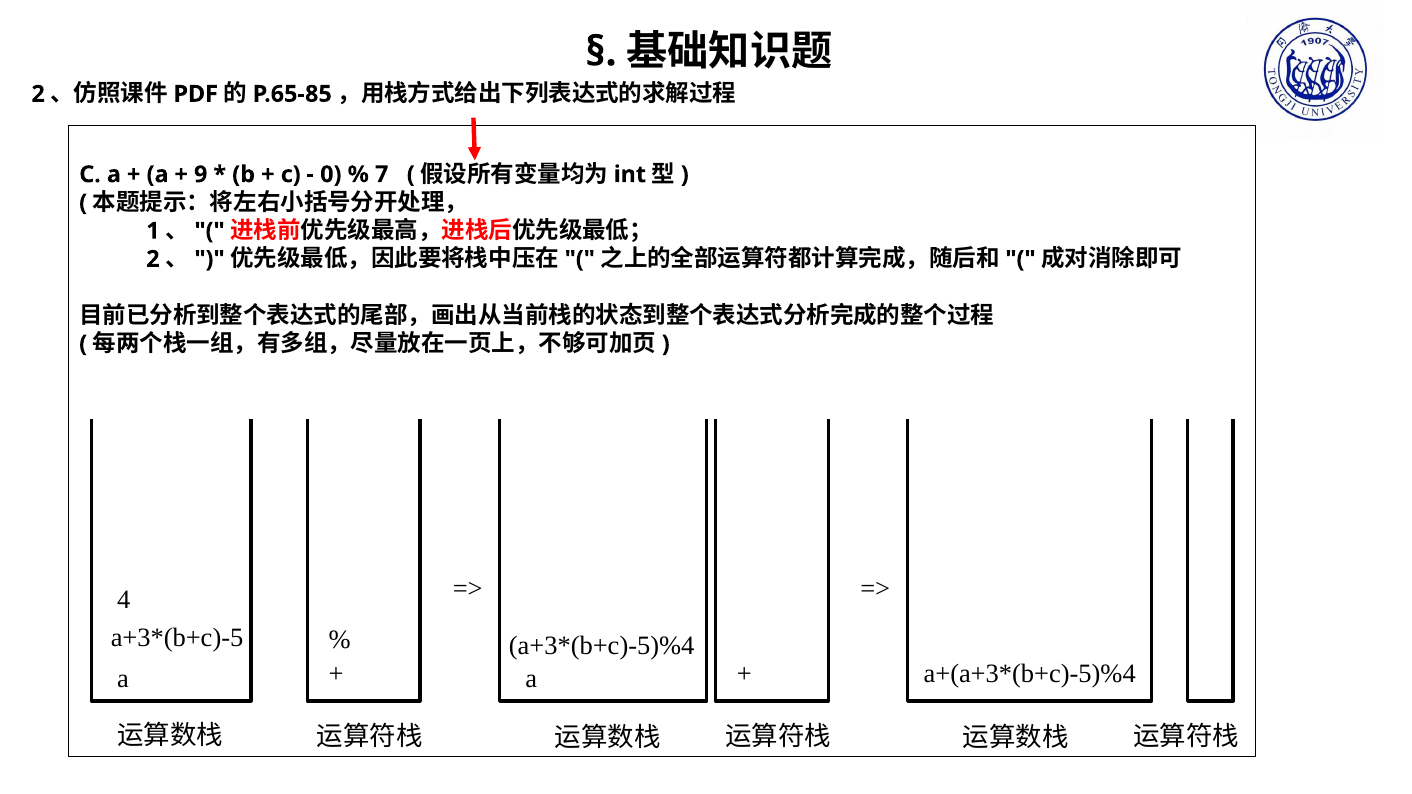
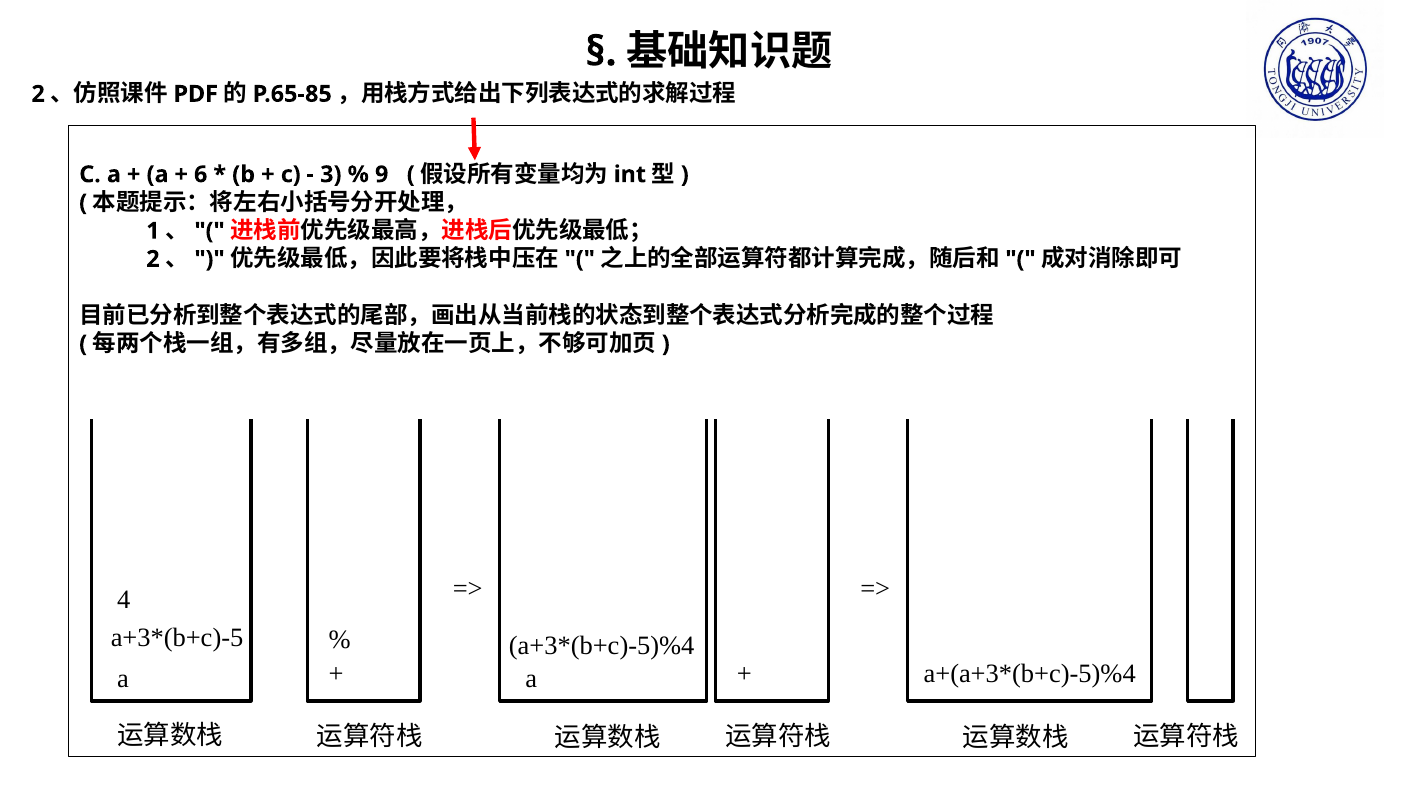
9: 9 -> 6 (201, 175)
0: 0 -> 3 (331, 175)
7: 7 -> 9 (382, 175)
